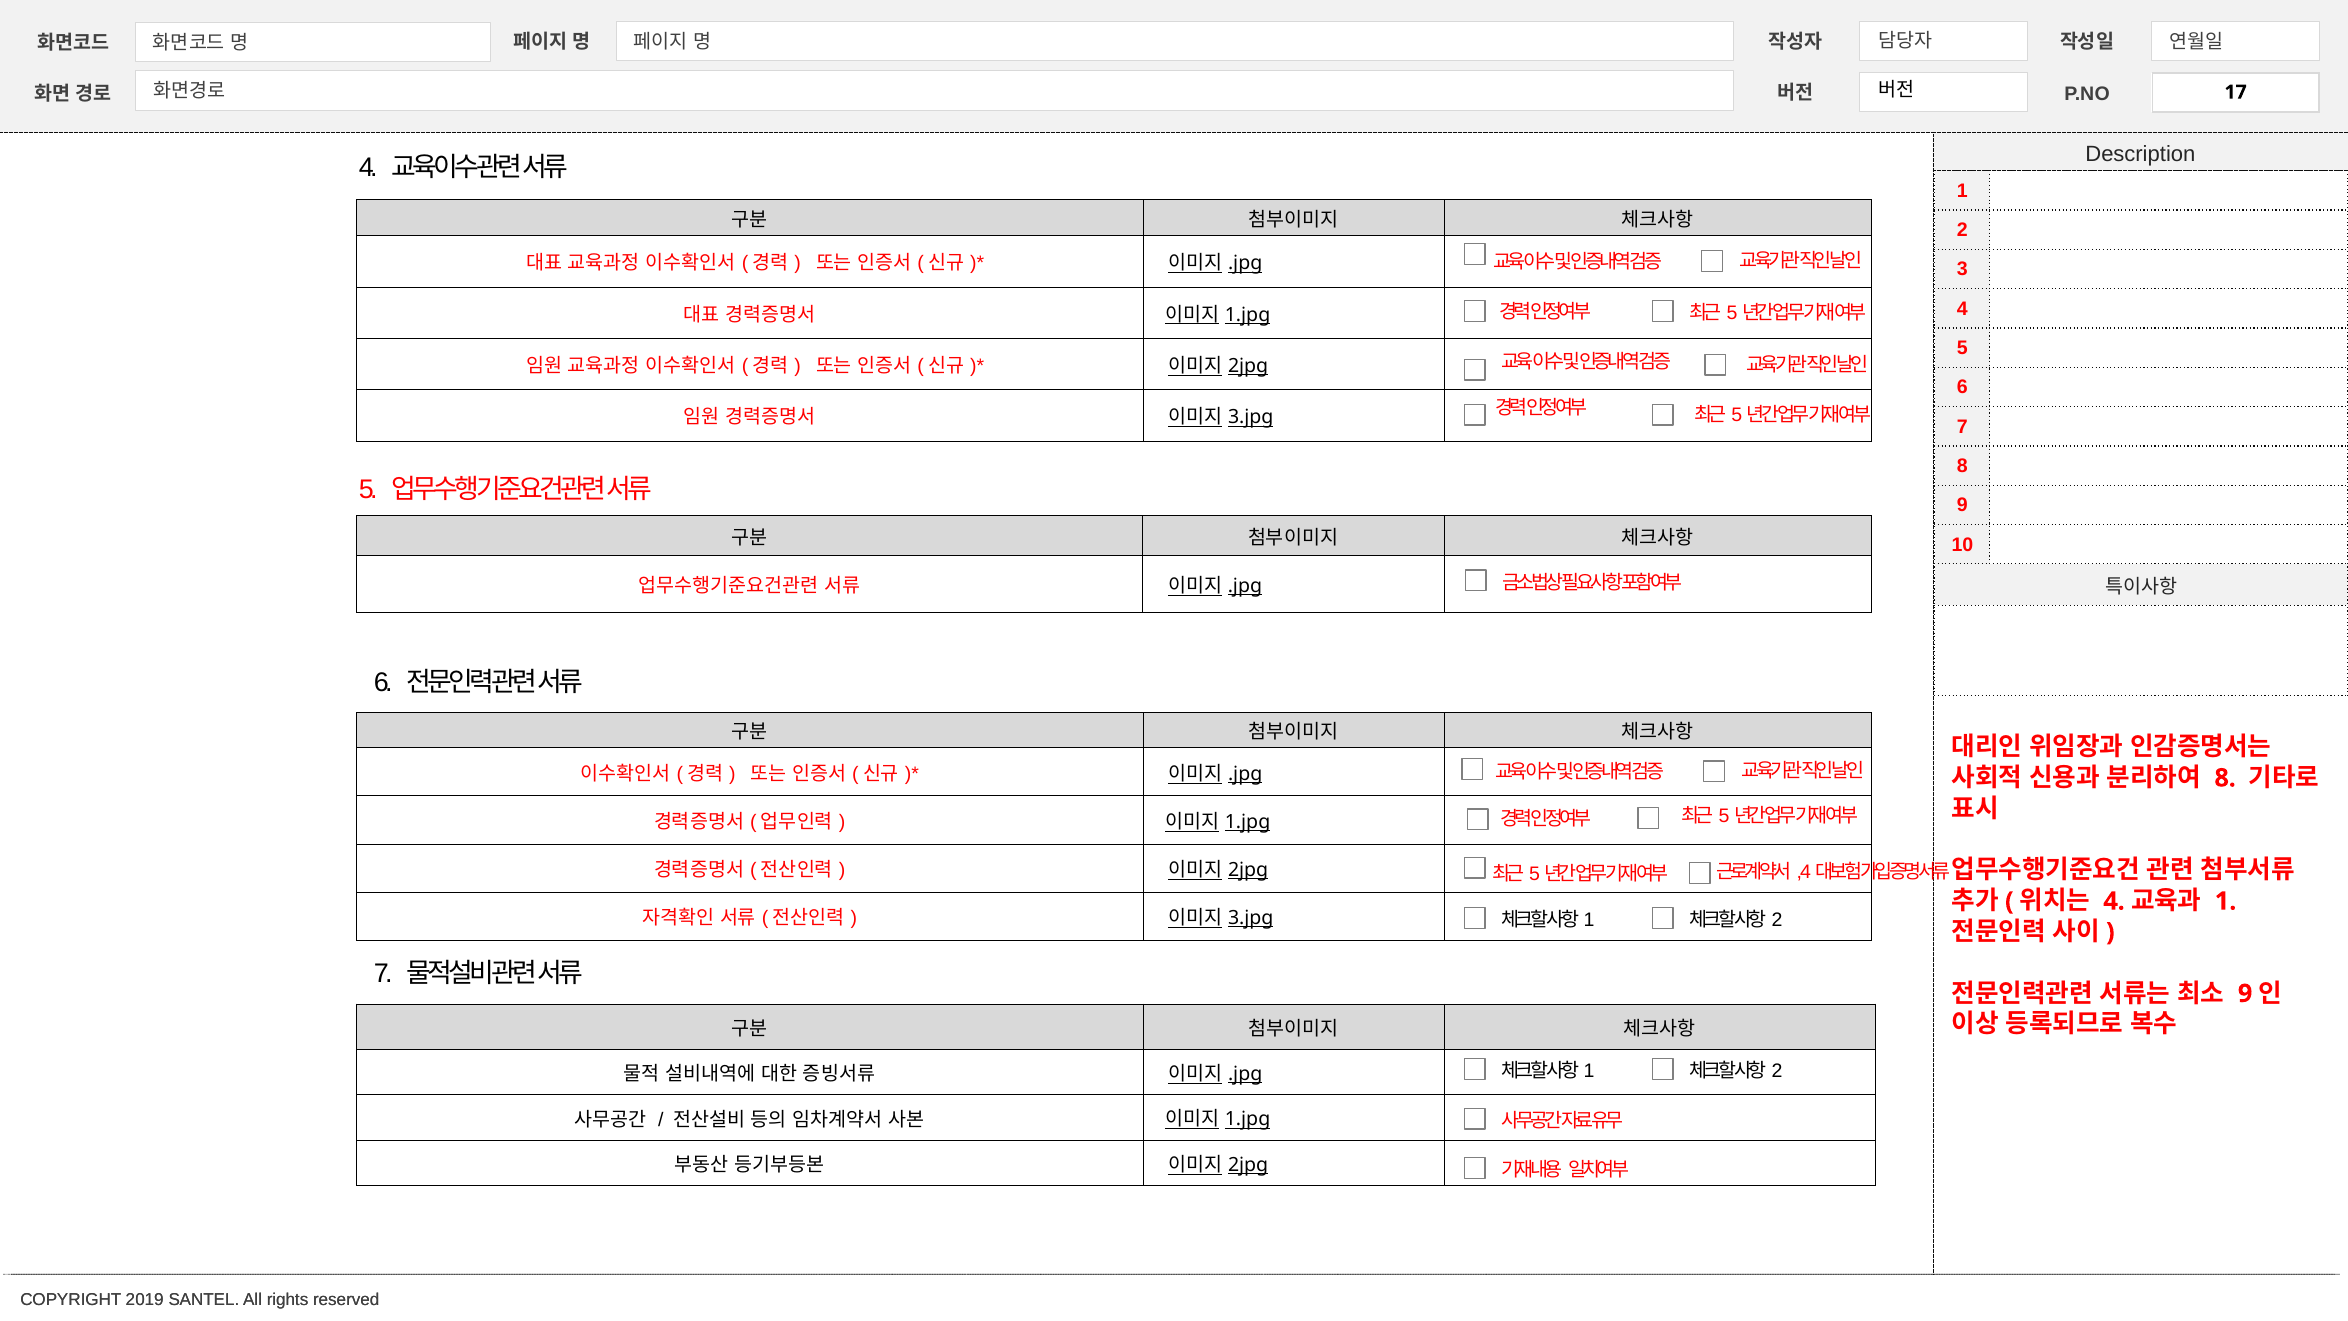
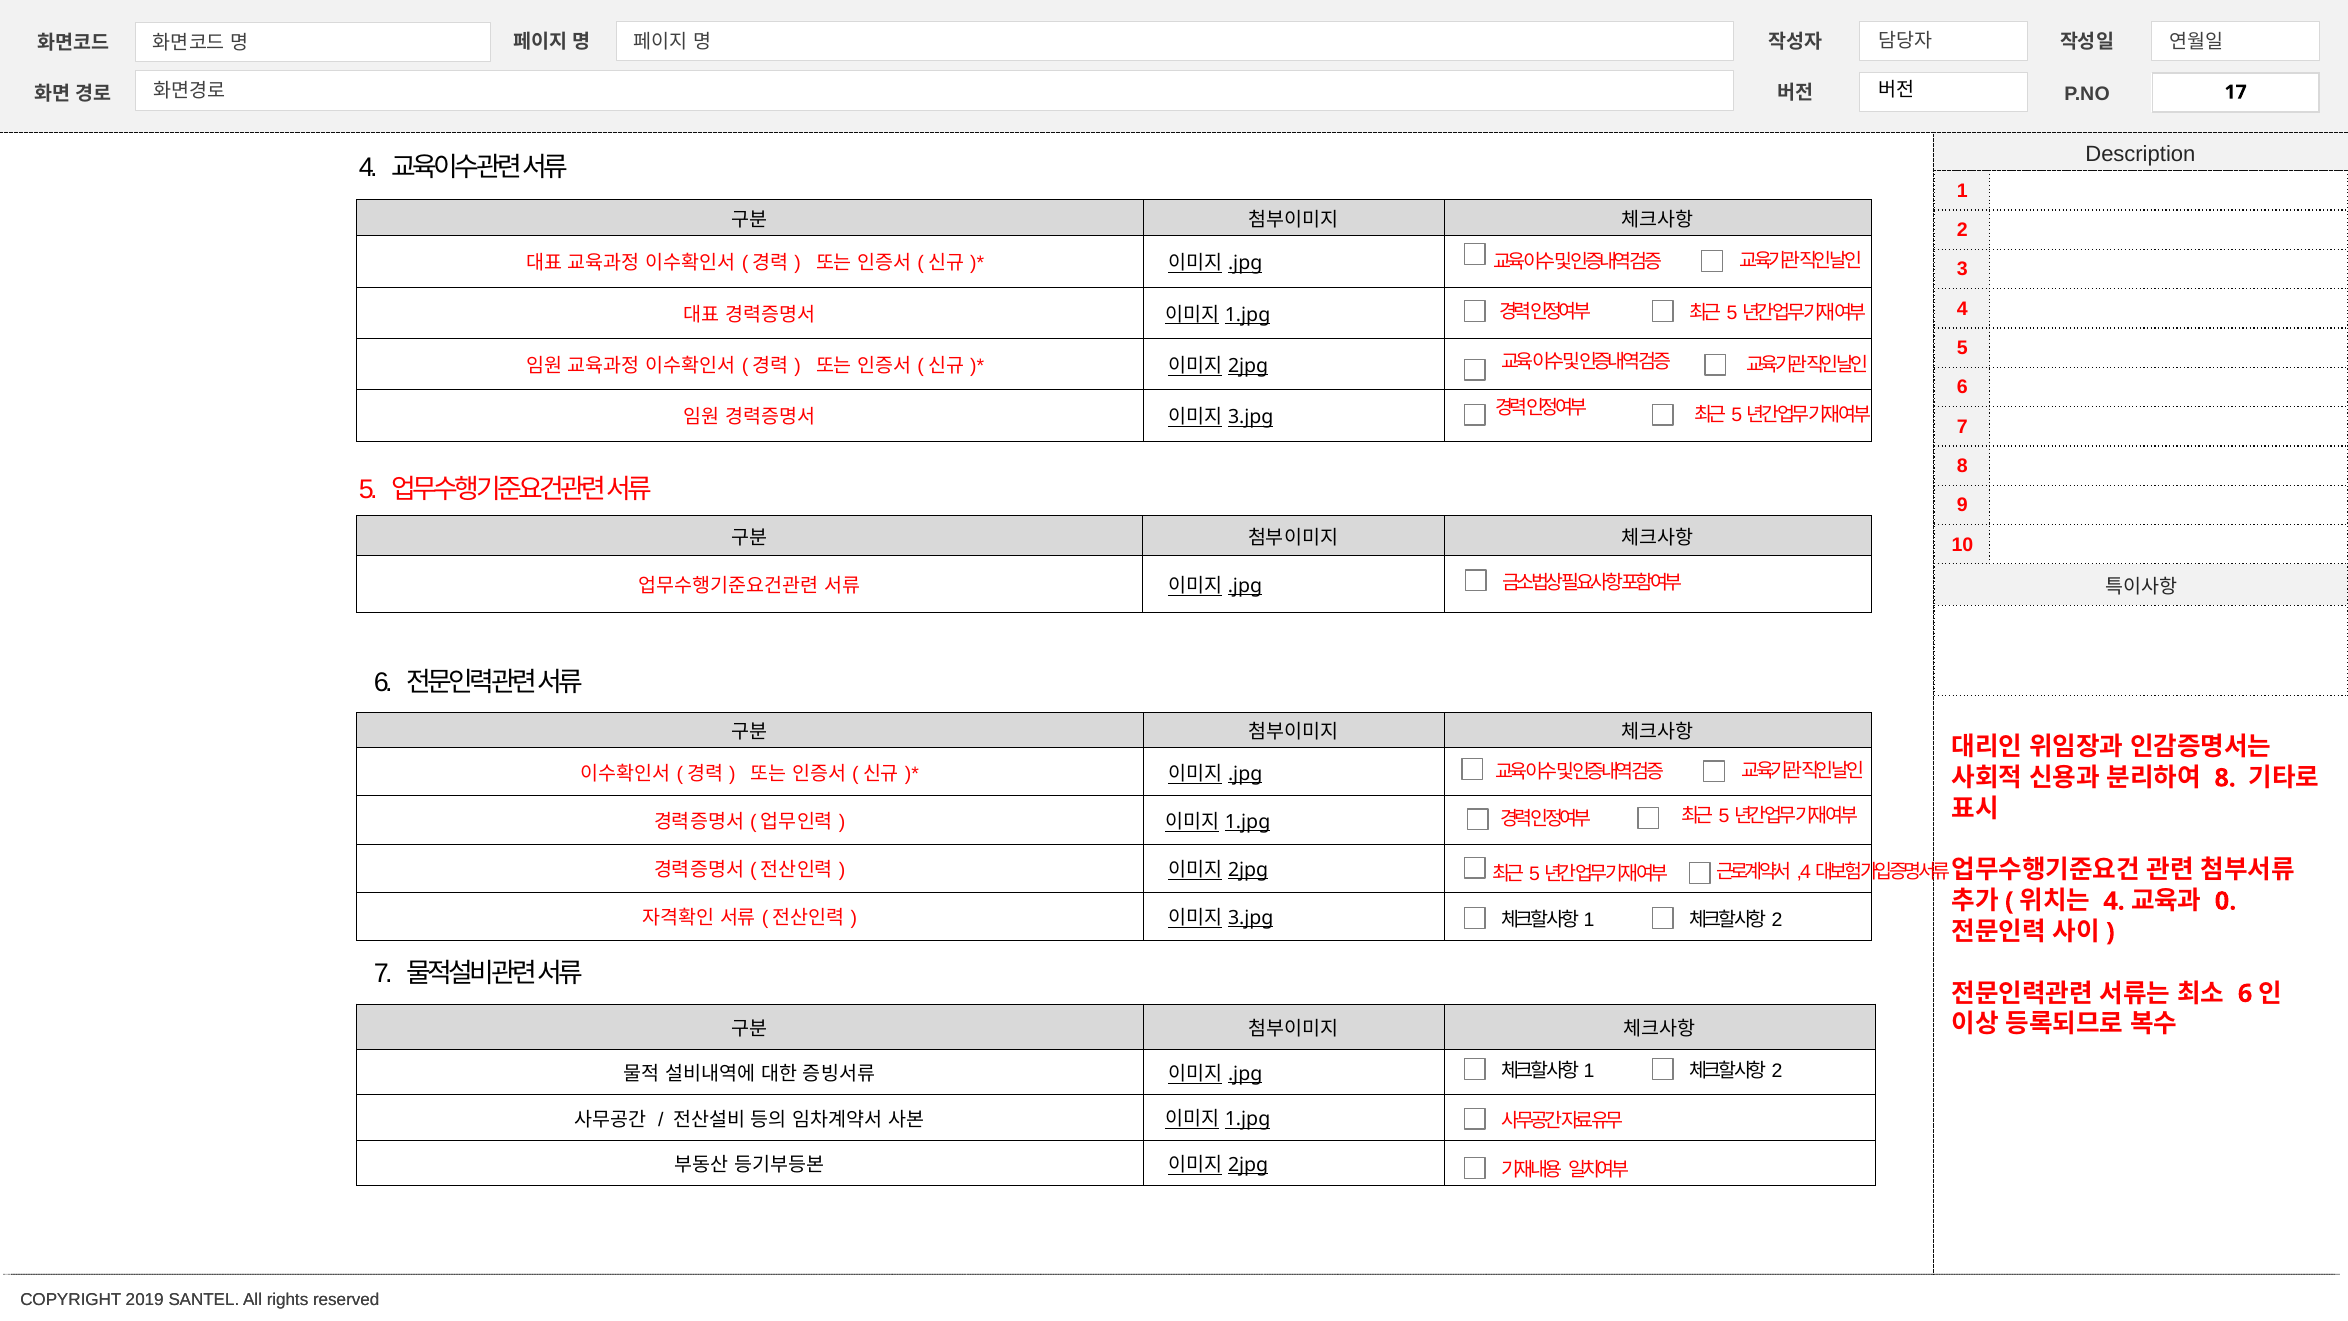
1: 1 -> 0 (2226, 901)
9: 9 -> 6 (2245, 993)
